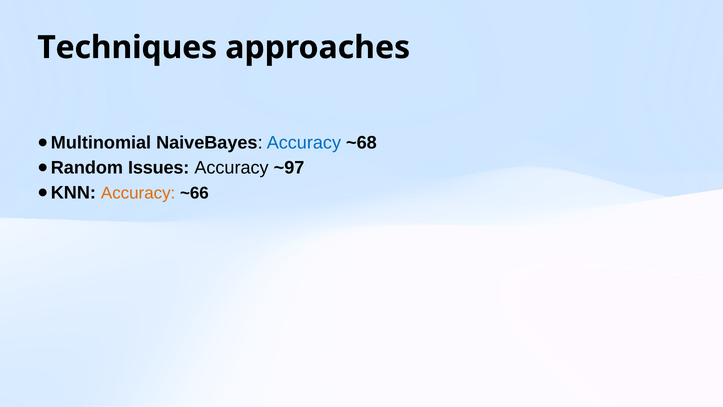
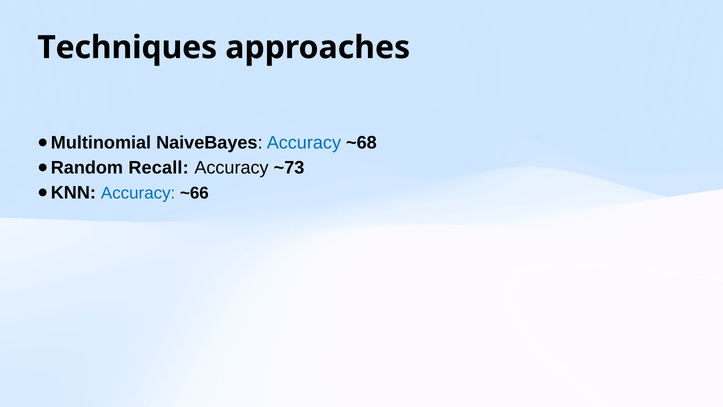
Issues: Issues -> Recall (159, 168)
~97: ~97 -> ~73 (289, 168)
Accuracy colour: orange -> blue (138, 193)
